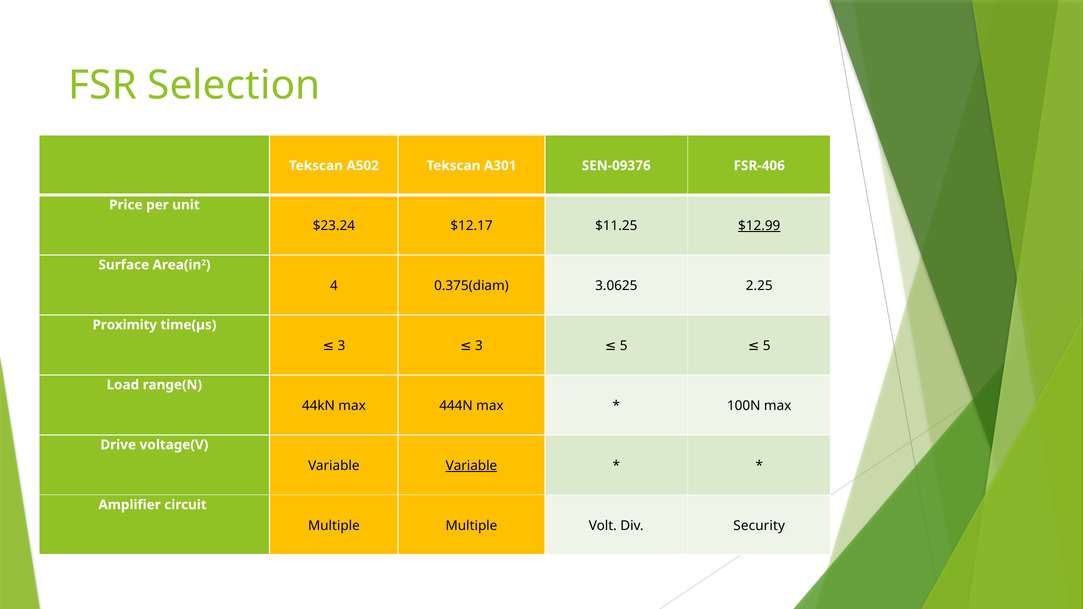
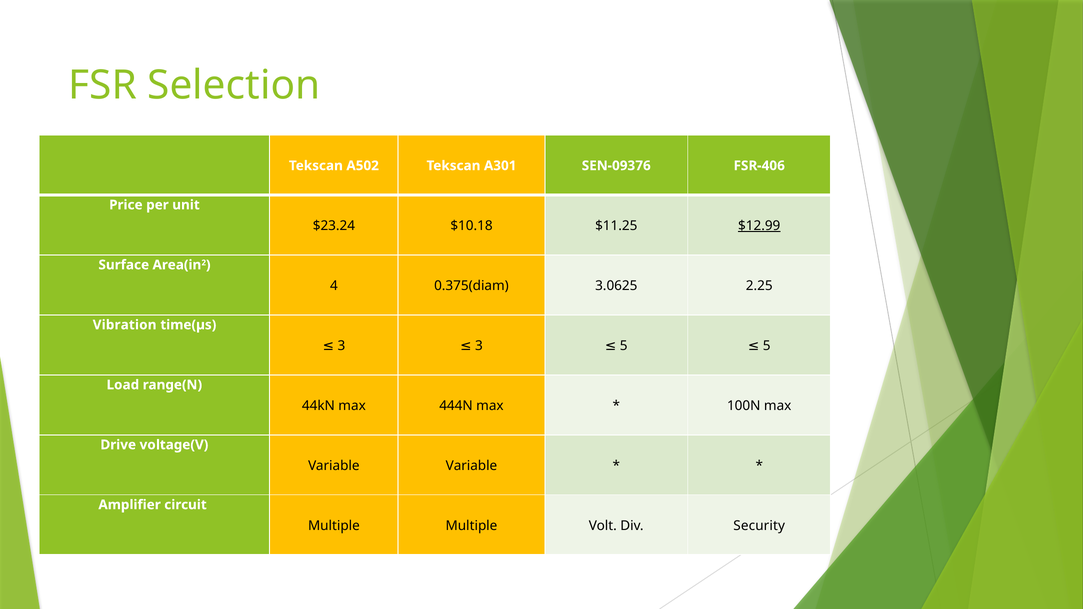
$12.17: $12.17 -> $10.18 (472, 226)
Proximity: Proximity -> Vibration (125, 325)
Variable underline: present -> none (471, 466)
